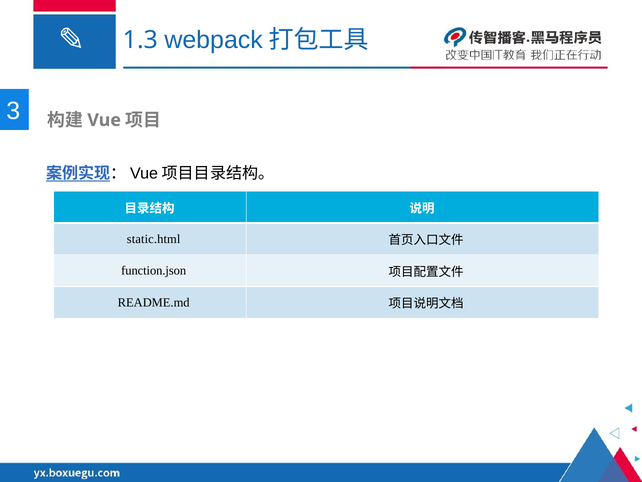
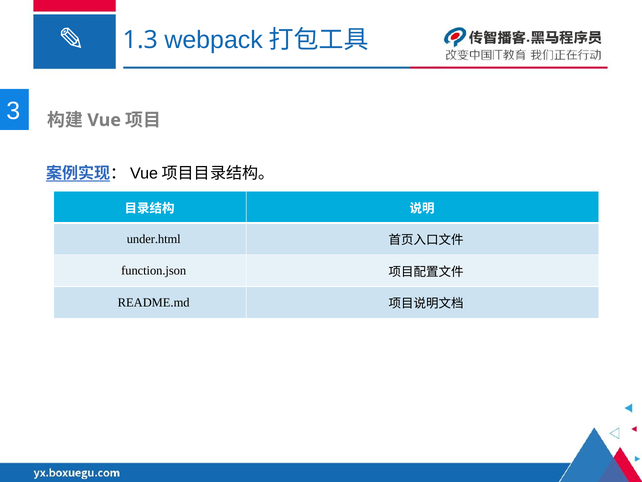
static.html: static.html -> under.html (154, 239)
